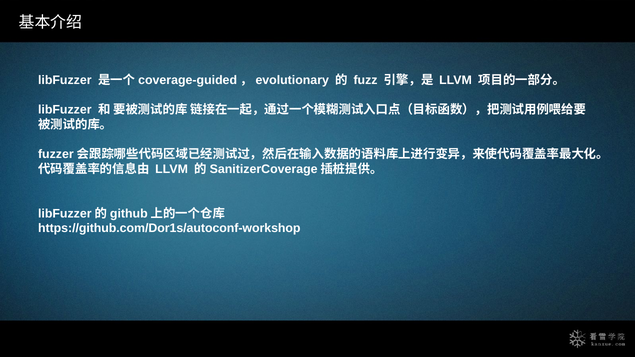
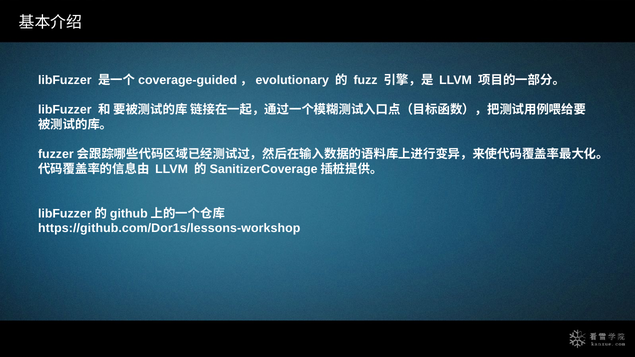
https://github.com/Dor1s/autoconf-workshop: https://github.com/Dor1s/autoconf-workshop -> https://github.com/Dor1s/lessons-workshop (169, 229)
